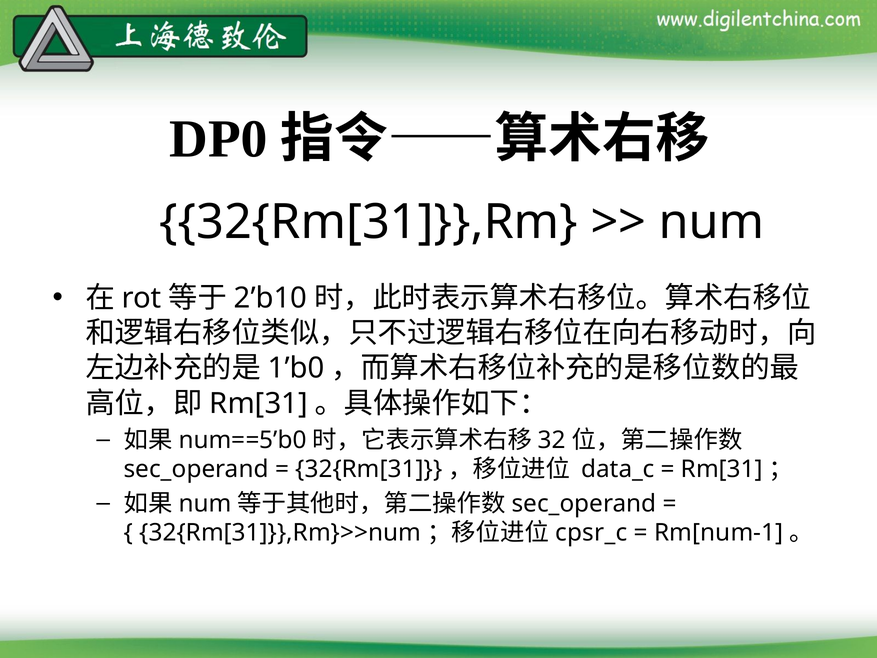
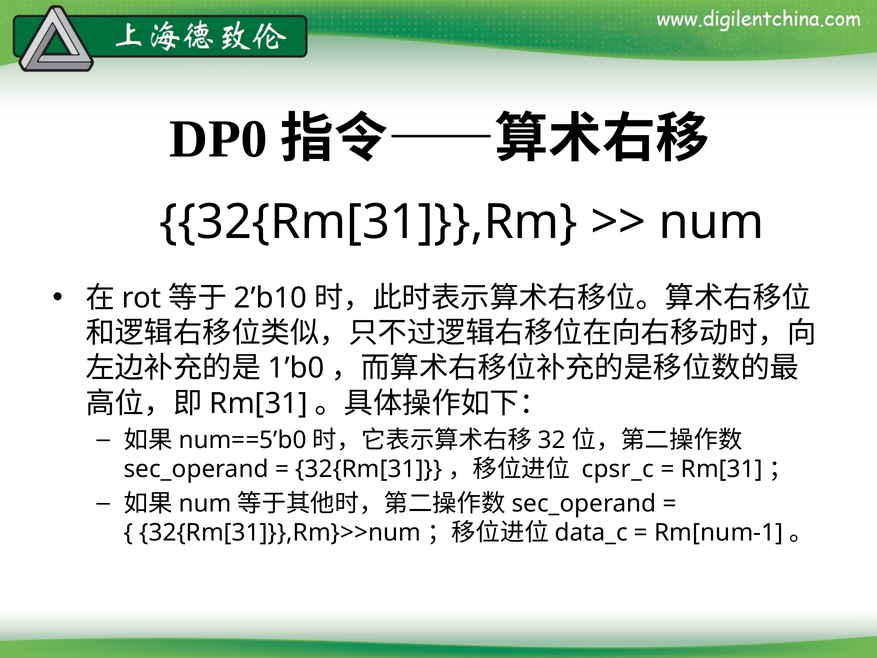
data_c: data_c -> cpsr_c (618, 469)
cpsr_c: cpsr_c -> data_c (591, 533)
